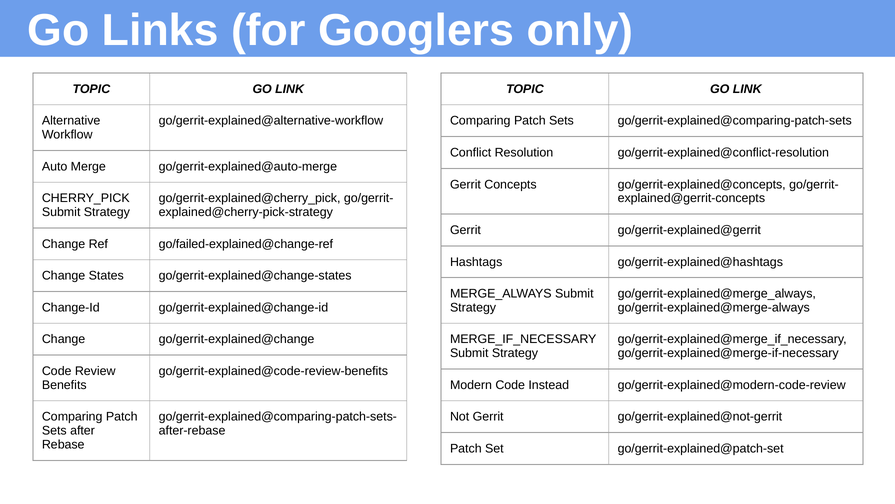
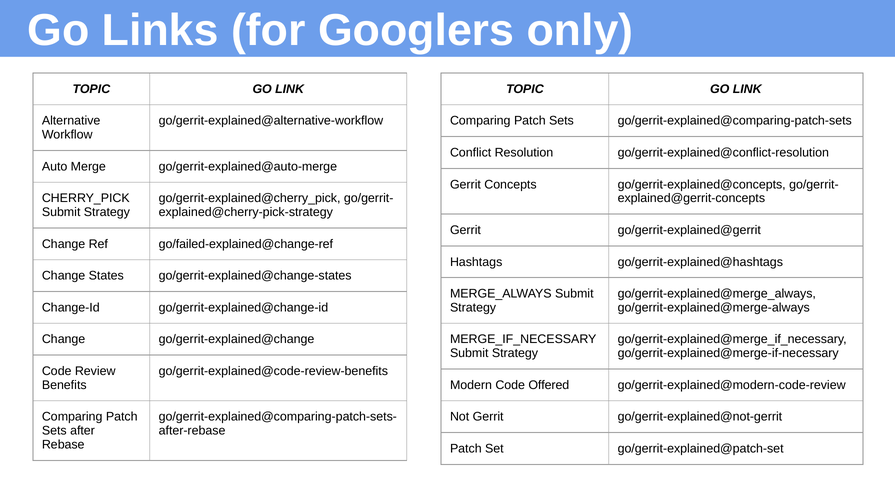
Instead: Instead -> Offered (549, 385)
